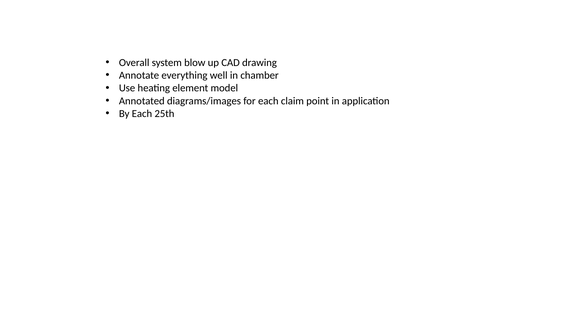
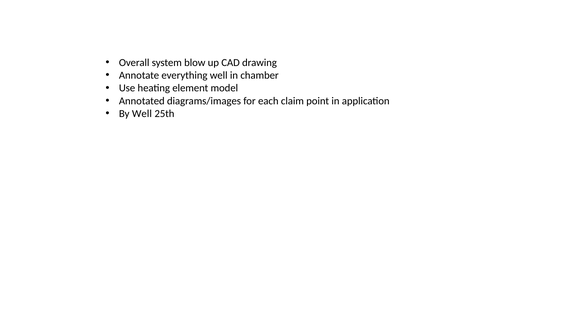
By Each: Each -> Well (142, 114)
